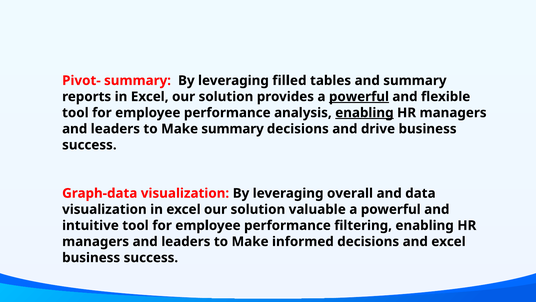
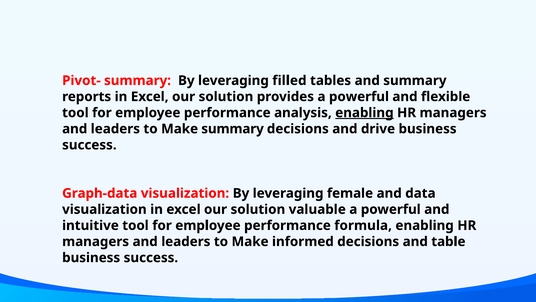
powerful underline: present -> none (359, 97)
overall: overall -> female (350, 193)
filtering: filtering -> formula (363, 225)
and excel: excel -> table (448, 241)
